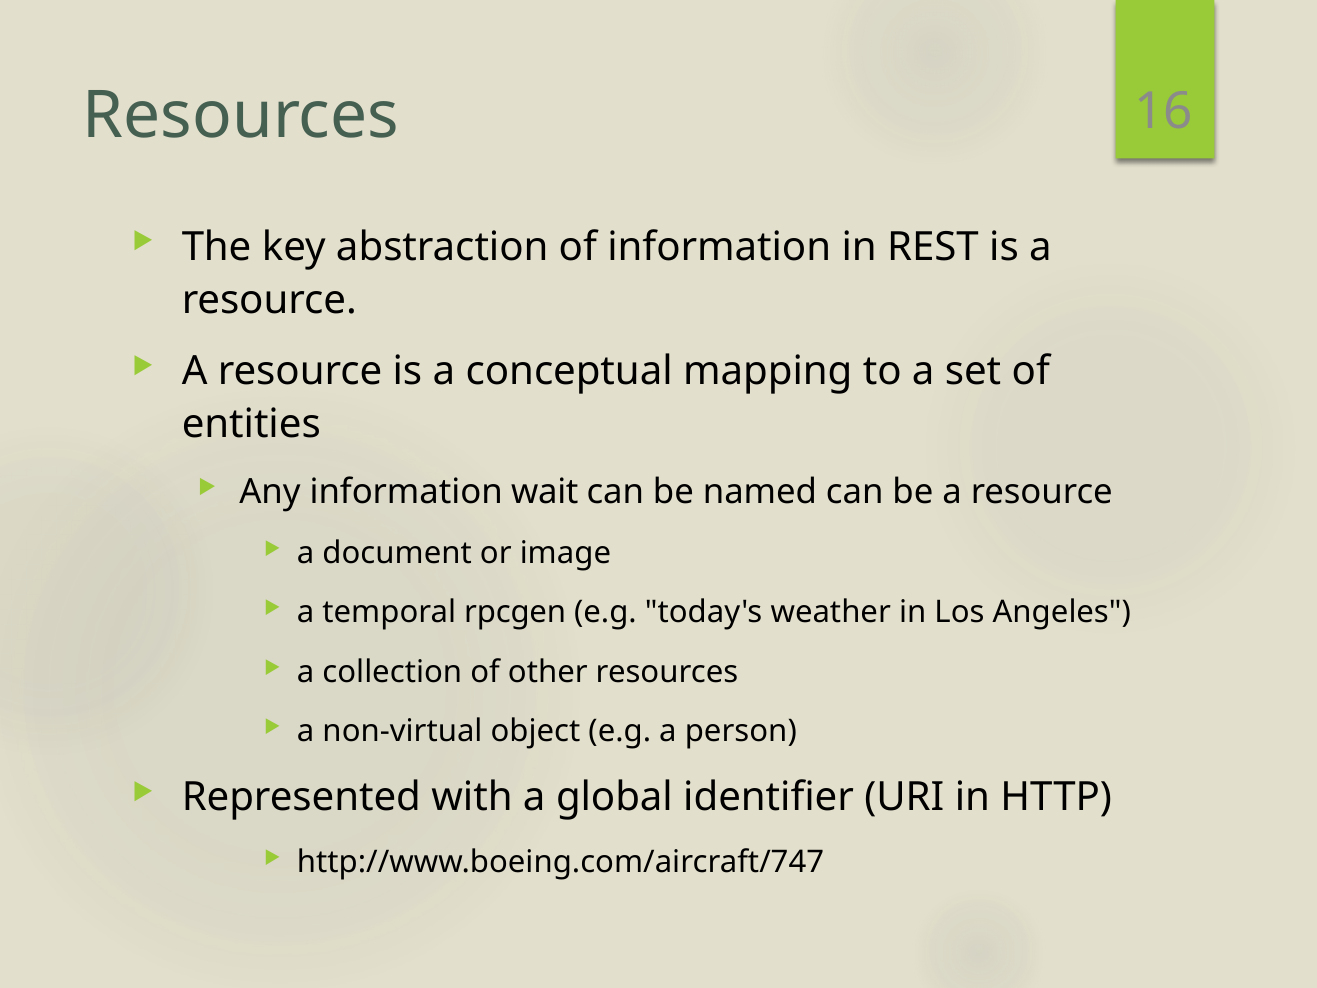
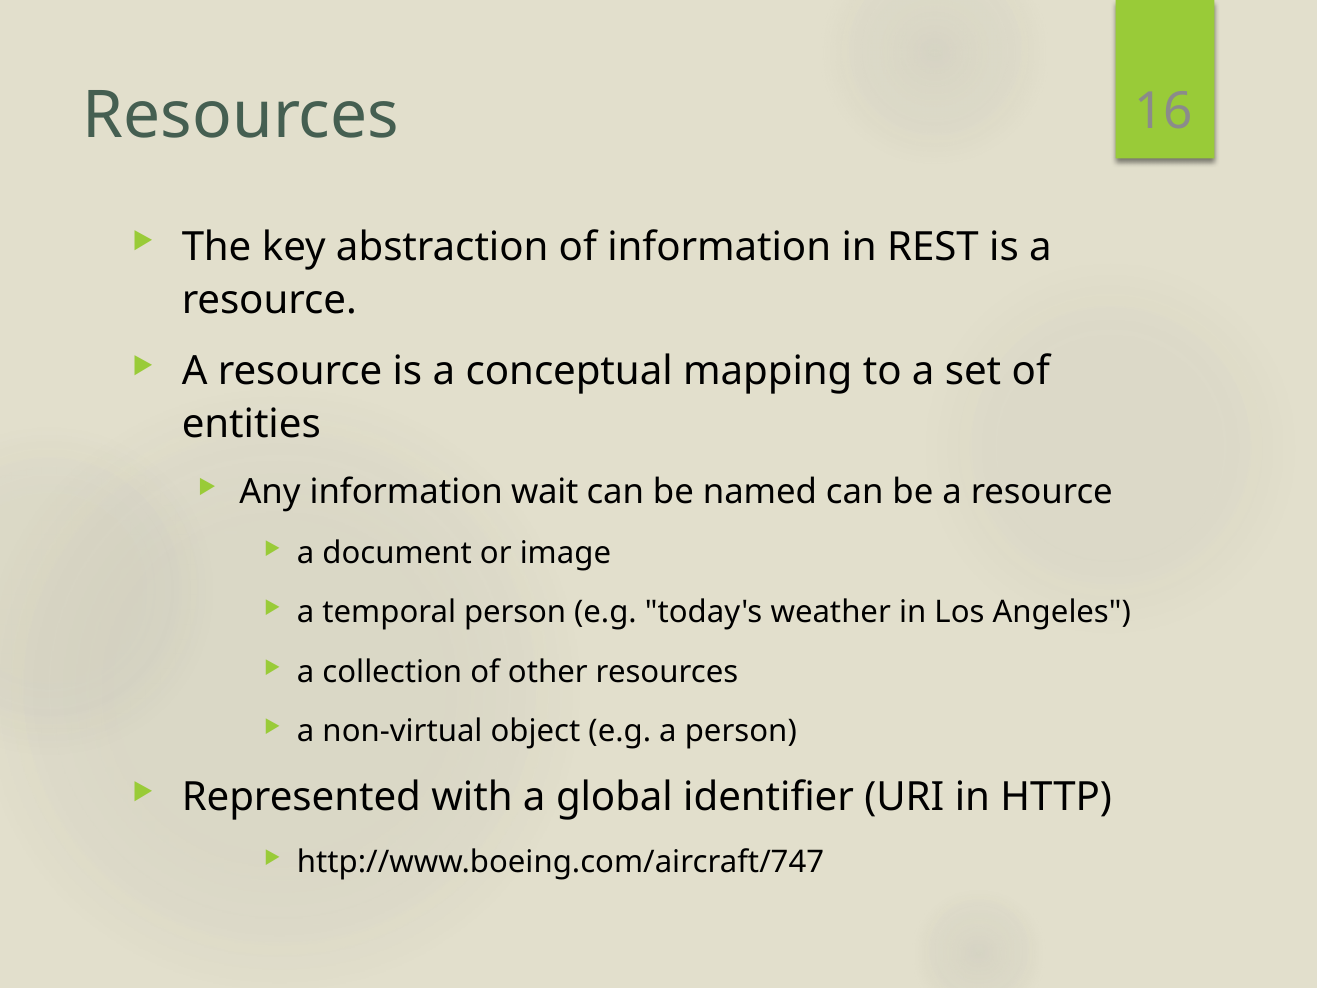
temporal rpcgen: rpcgen -> person (515, 612)
